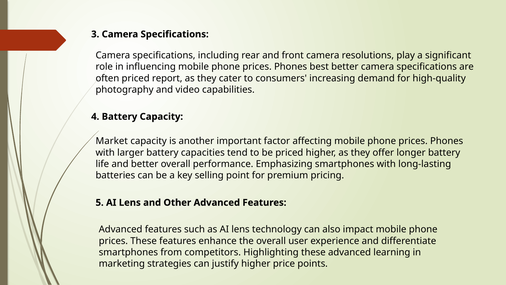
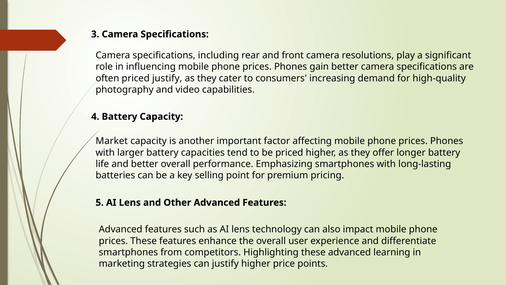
best: best -> gain (319, 67)
priced report: report -> justify (167, 78)
